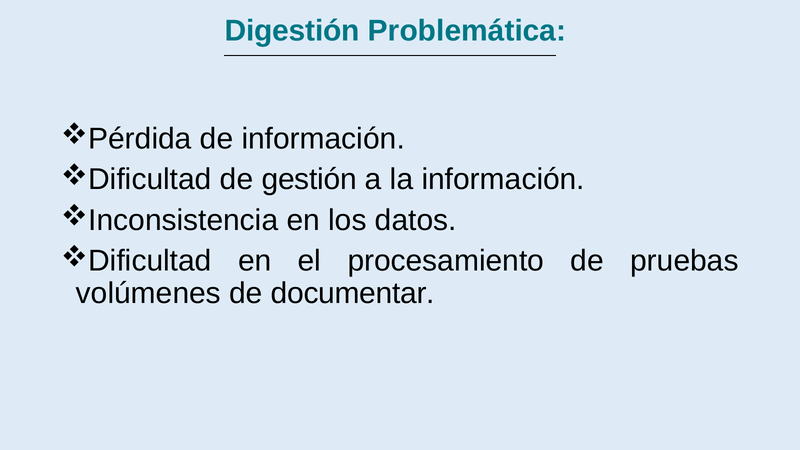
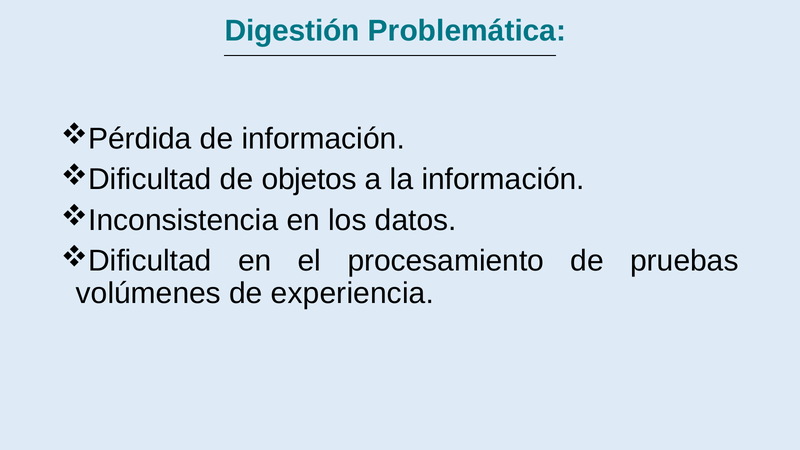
gestión: gestión -> objetos (309, 180)
documentar: documentar -> experiencia (352, 293)
